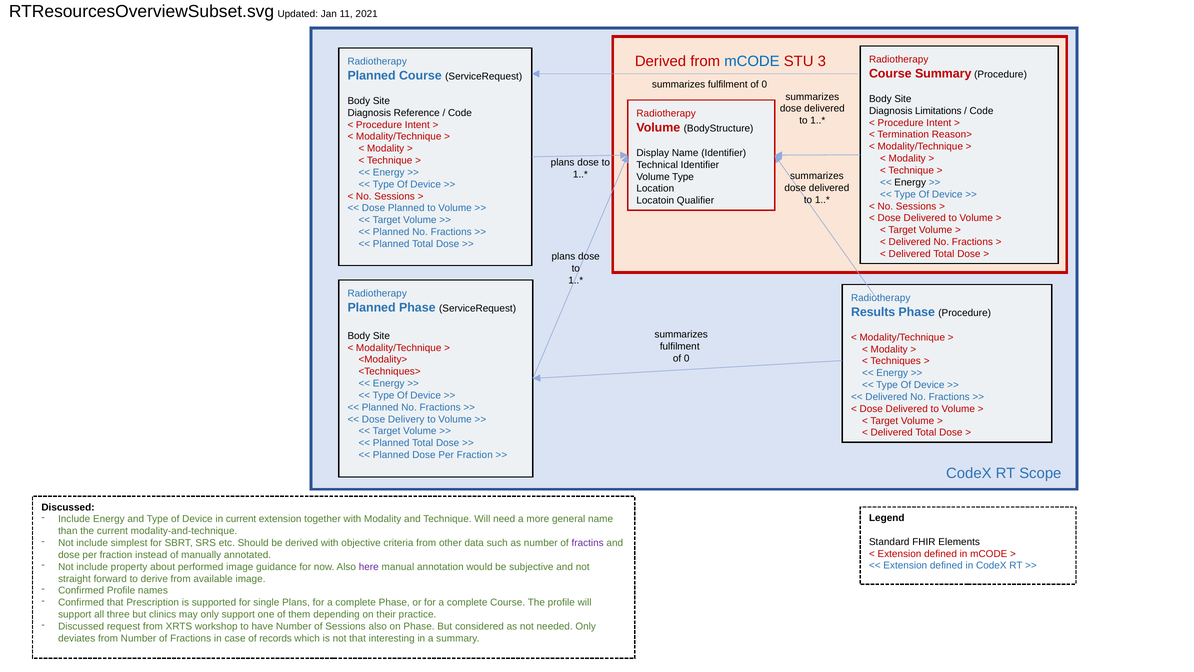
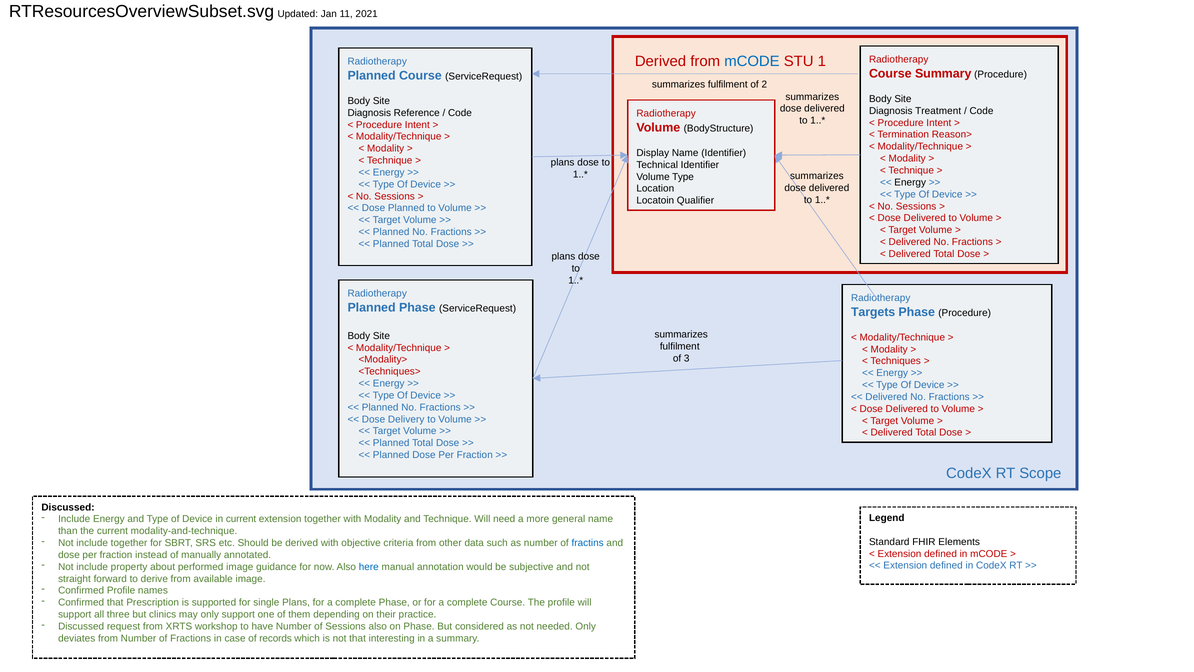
3: 3 -> 1 (822, 61)
0: 0 -> 2 (764, 84)
Limitations: Limitations -> Treatment (938, 111)
Results: Results -> Targets (873, 312)
0: 0 -> 3 (687, 358)
include simplest: simplest -> together (129, 543)
fractins colour: purple -> blue (588, 543)
here colour: purple -> blue (369, 567)
